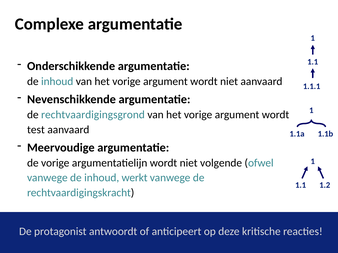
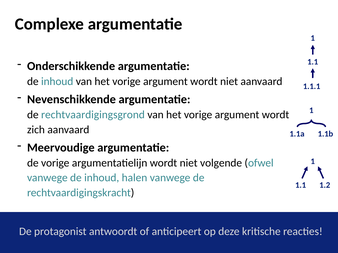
test: test -> zich (36, 130)
werkt: werkt -> halen (134, 178)
